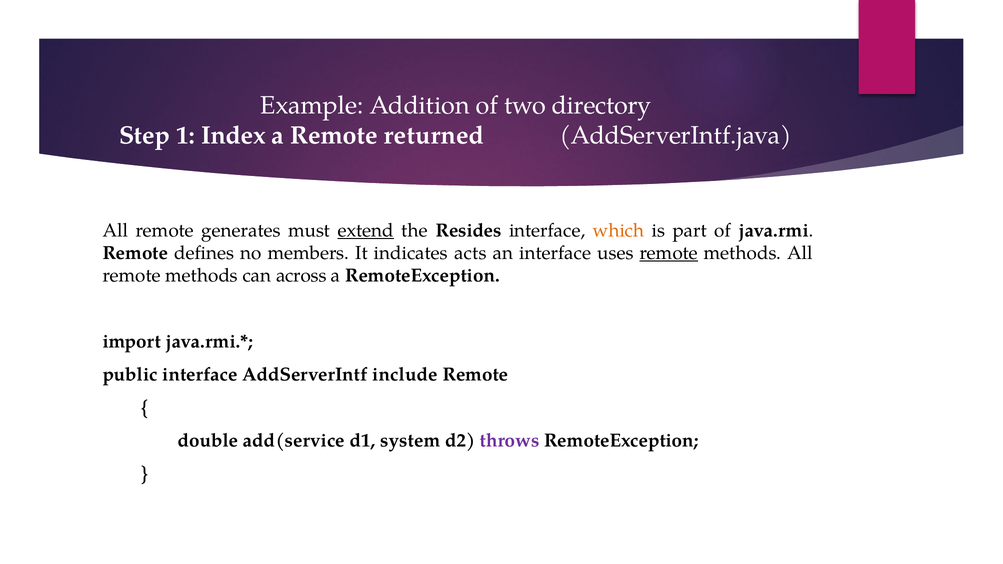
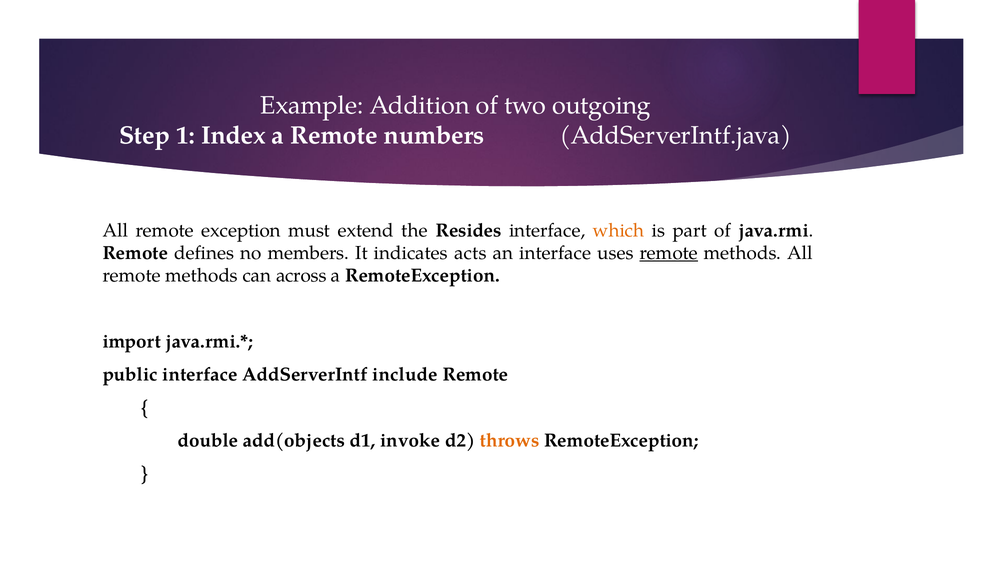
directory: directory -> outgoing (601, 105)
returned: returned -> numbers (434, 135)
generates: generates -> exception (241, 231)
extend underline: present -> none (366, 231)
add(service: add(service -> add(objects (294, 441)
system: system -> invoke (410, 441)
throws colour: purple -> orange (510, 441)
